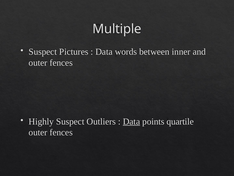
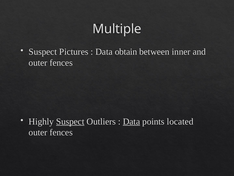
words: words -> obtain (126, 52)
Suspect underline: none -> present (70, 121)
quartile: quartile -> located (180, 121)
